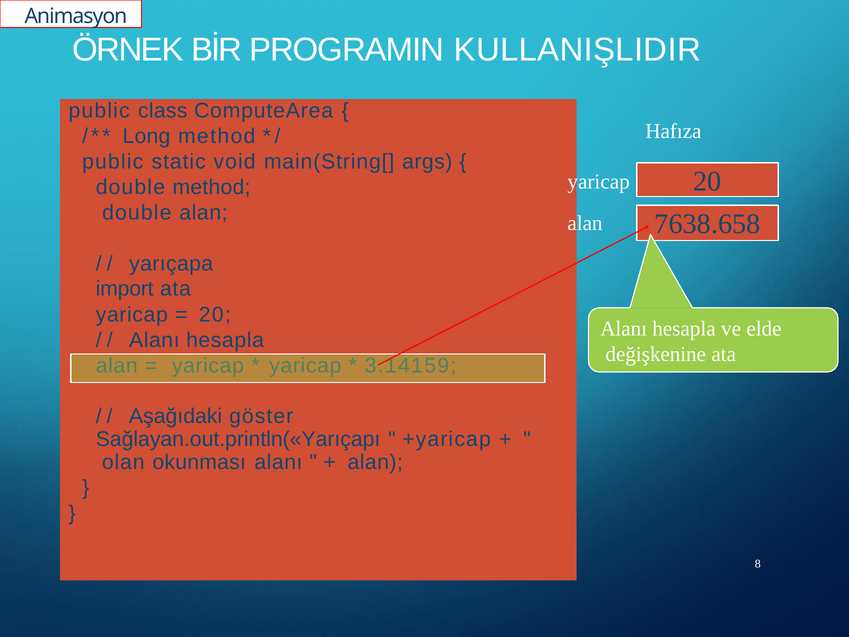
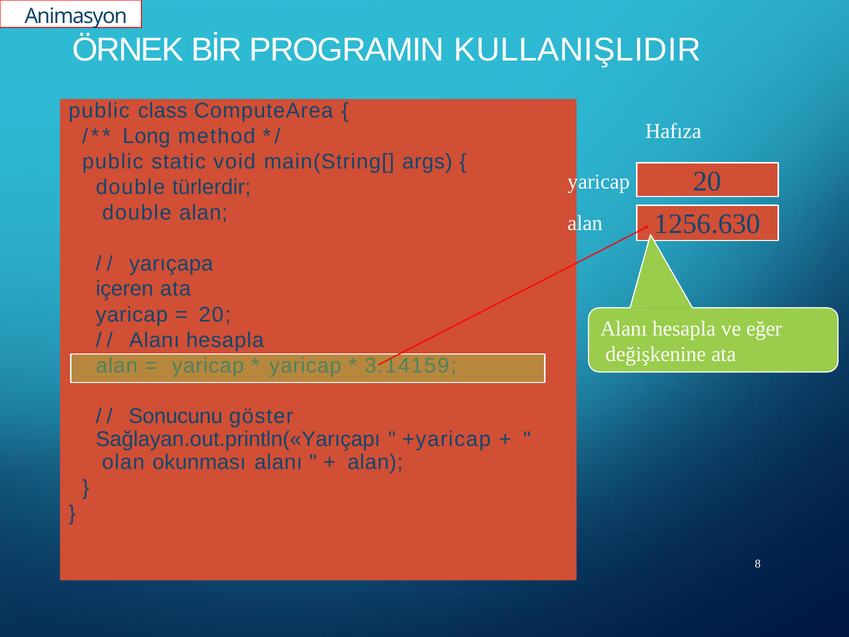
double method: method -> türlerdir (212, 187)
7638.658: 7638.658 -> 1256.630 (708, 224)
import: import -> içeren (125, 289)
elde: elde -> eğer (764, 329)
Aşağıdaki: Aşağıdaki -> Sonucunu (176, 416)
